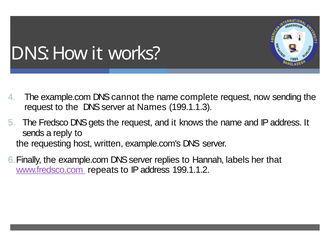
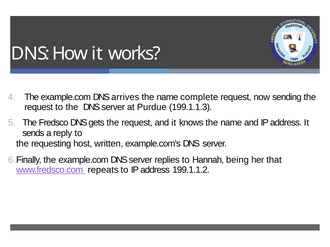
cannot: cannot -> arrives (125, 97)
Names: Names -> Purdue (152, 107)
labels: labels -> being (237, 160)
